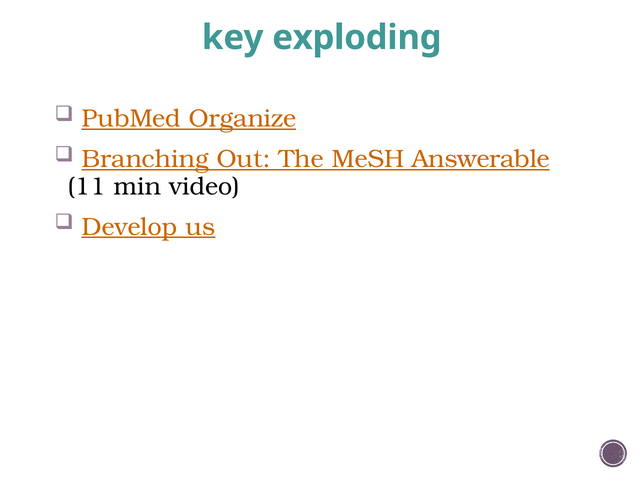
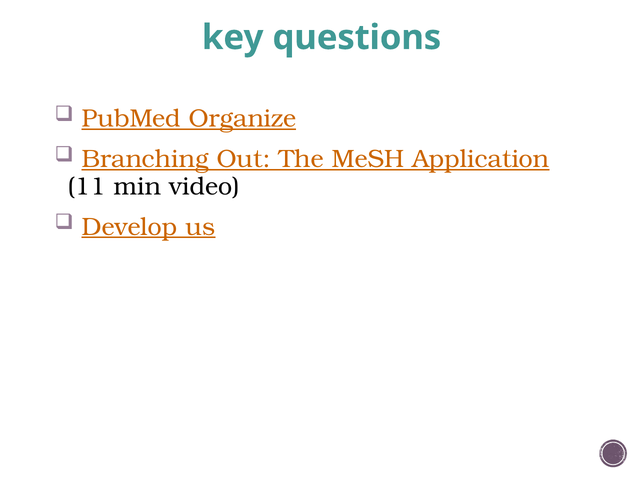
exploding: exploding -> questions (357, 38)
Answerable: Answerable -> Application (481, 159)
